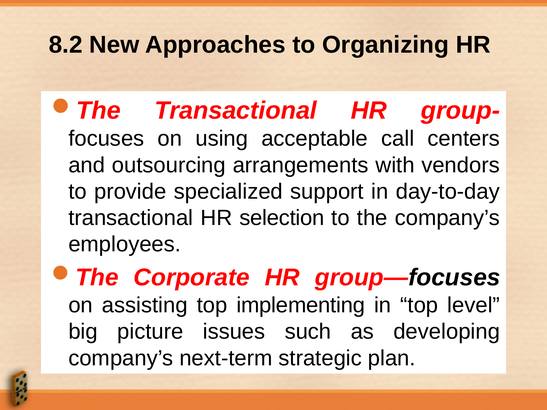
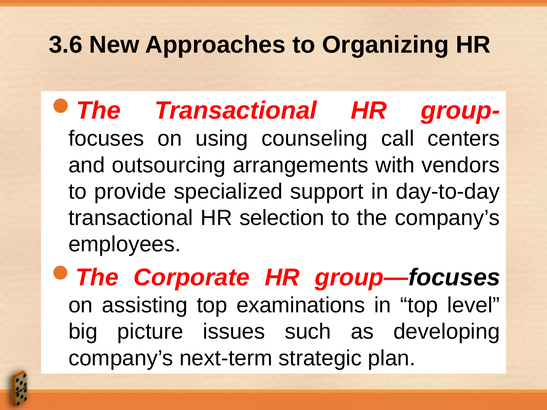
8.2: 8.2 -> 3.6 (66, 45)
acceptable: acceptable -> counseling (315, 139)
implementing: implementing -> examinations (301, 305)
